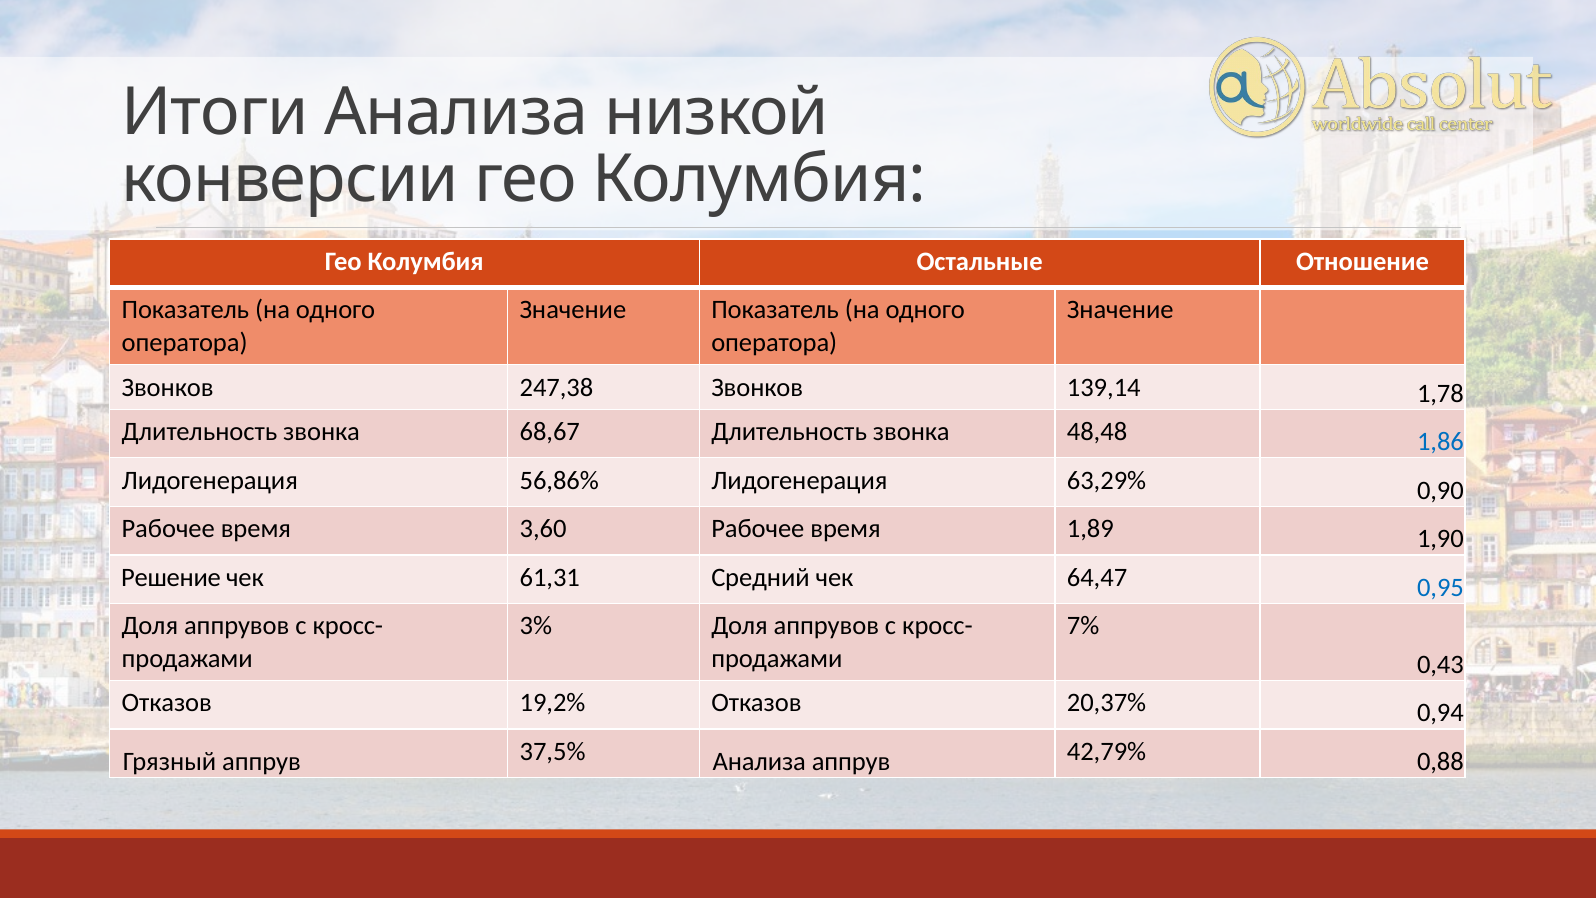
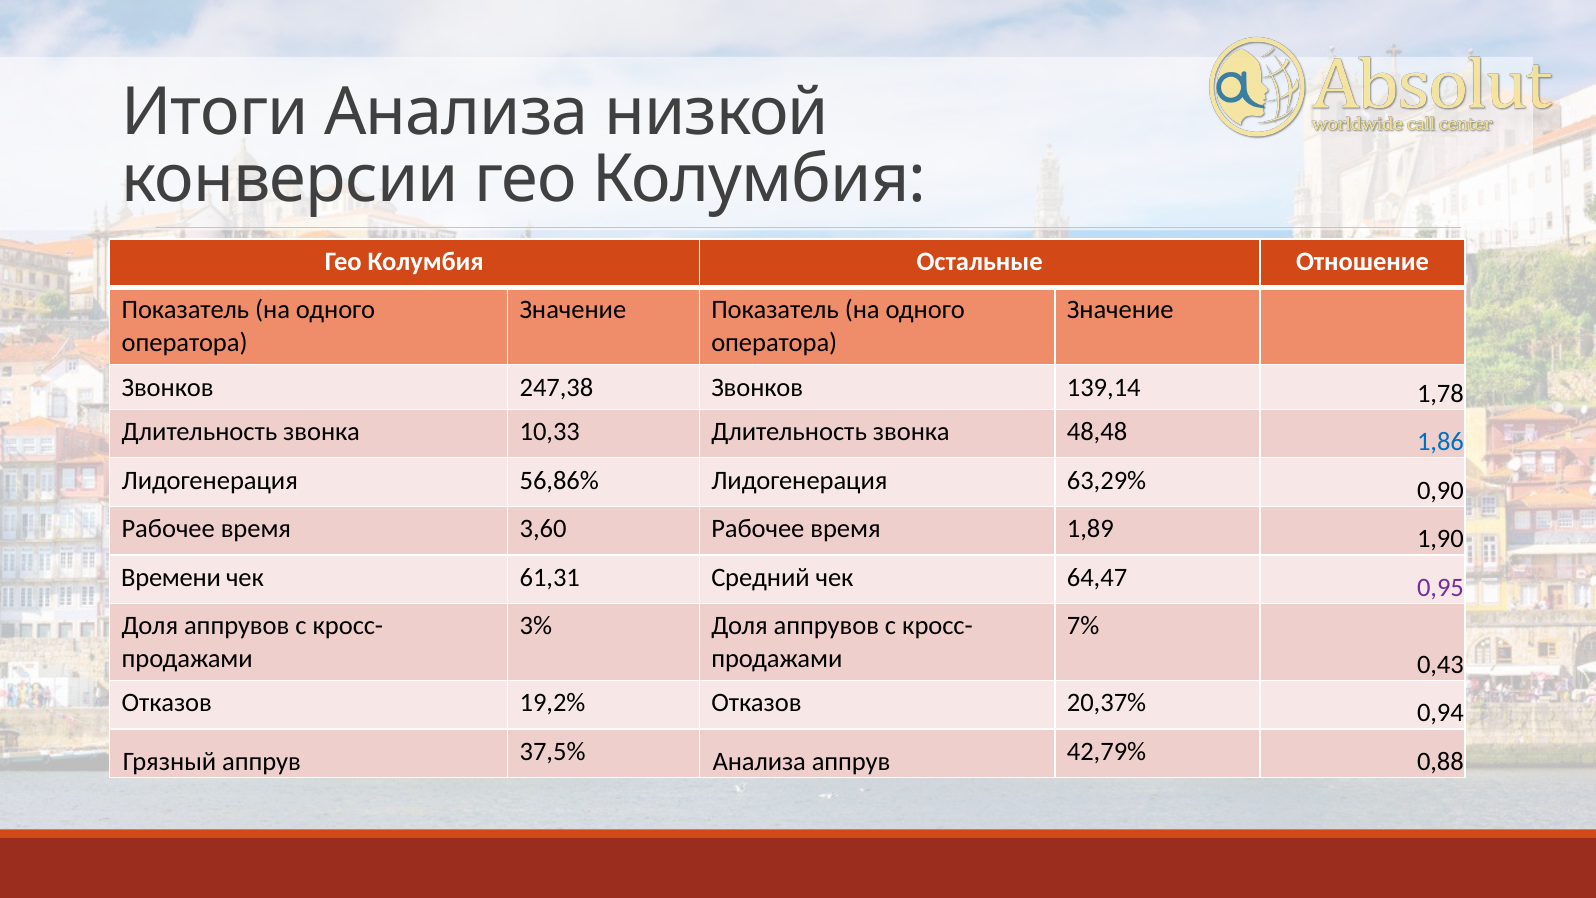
68,67: 68,67 -> 10,33 (550, 432)
Решение: Решение -> Времени (171, 577)
0,95 colour: blue -> purple (1440, 587)
